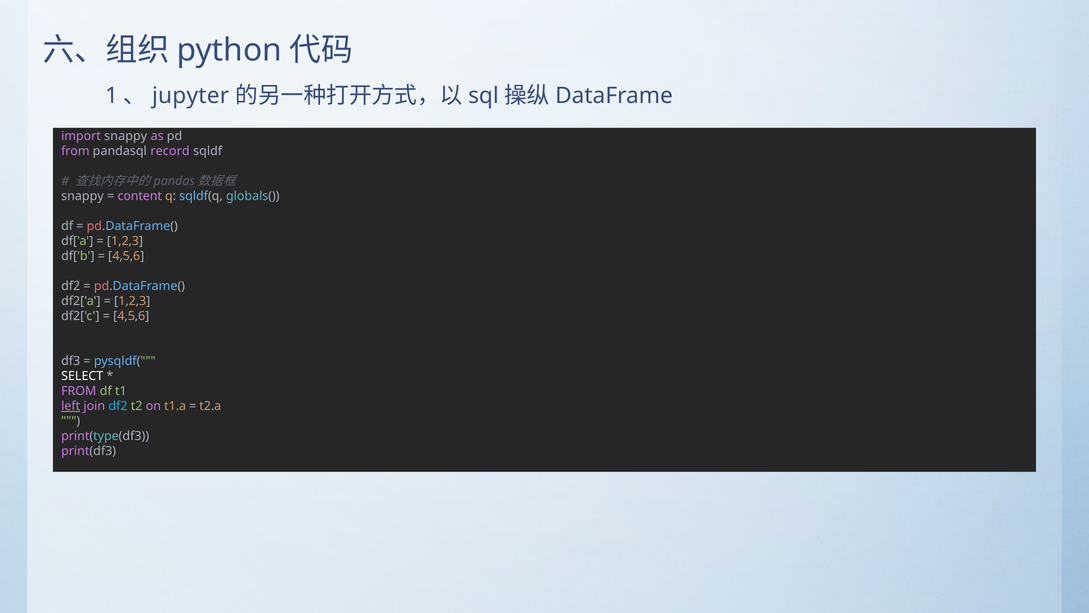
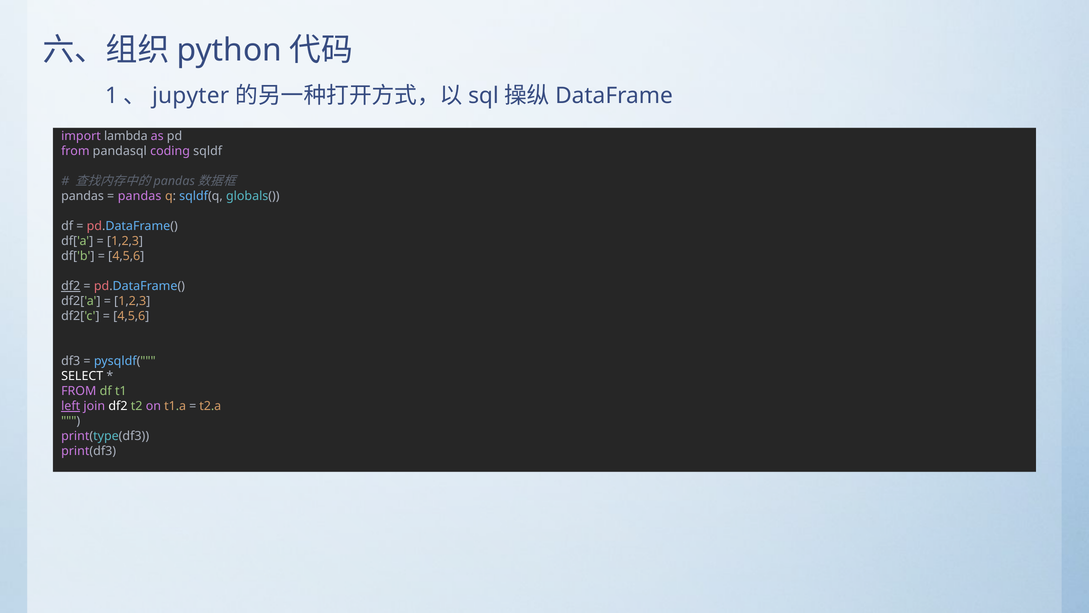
import snappy: snappy -> lambda (126, 136)
record: record -> coding (170, 151)
snappy: snappy -> pandas (83, 196)
content: content -> pandas (140, 196)
df2 underline: none -> present (71, 286)
df2 colour: light blue -> white (118, 406)
